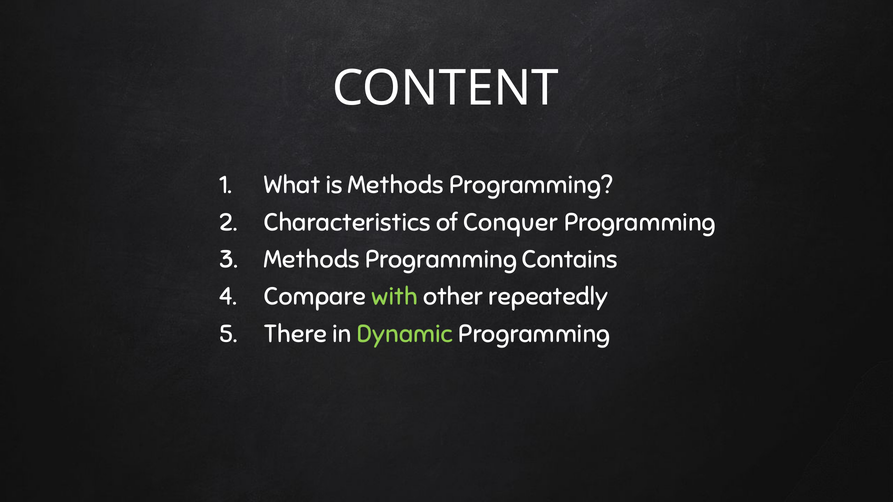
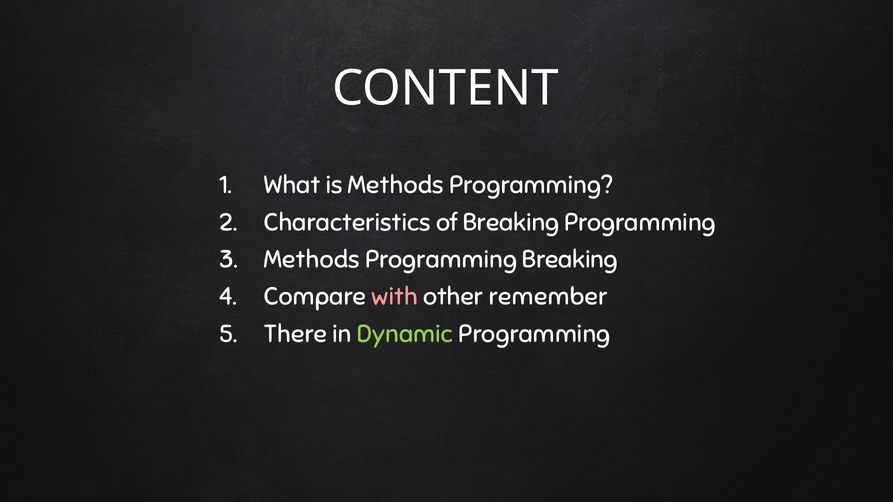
of Conquer: Conquer -> Breaking (511, 223)
Programming Contains: Contains -> Breaking (570, 260)
with colour: light green -> pink (395, 297)
repeatedly: repeatedly -> remember (548, 297)
